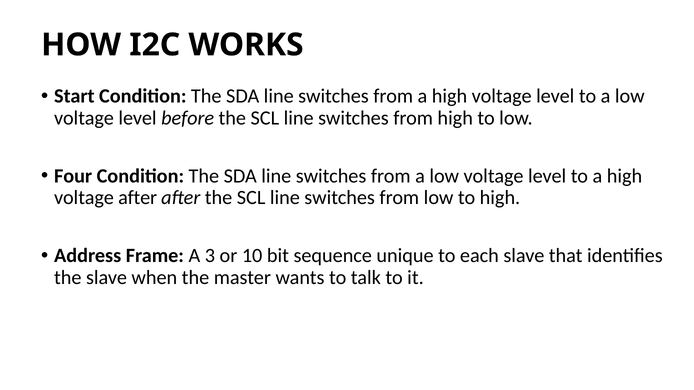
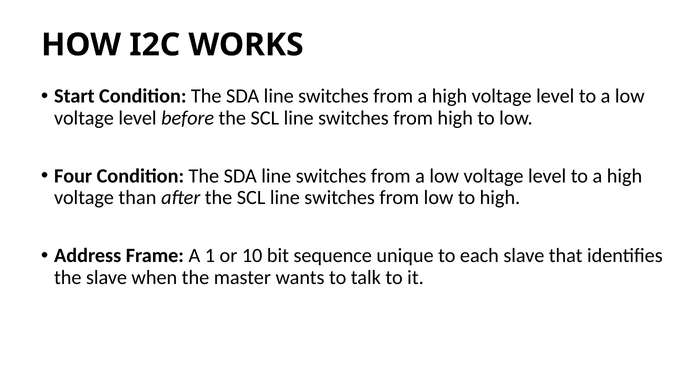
voltage after: after -> than (137, 198)
3: 3 -> 1 (210, 256)
